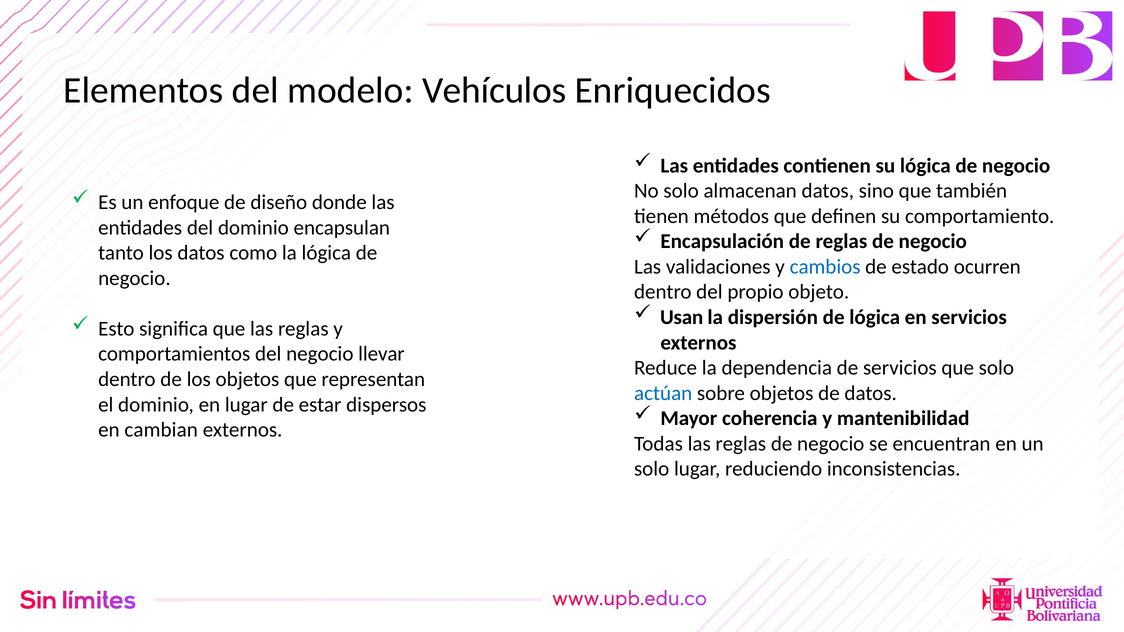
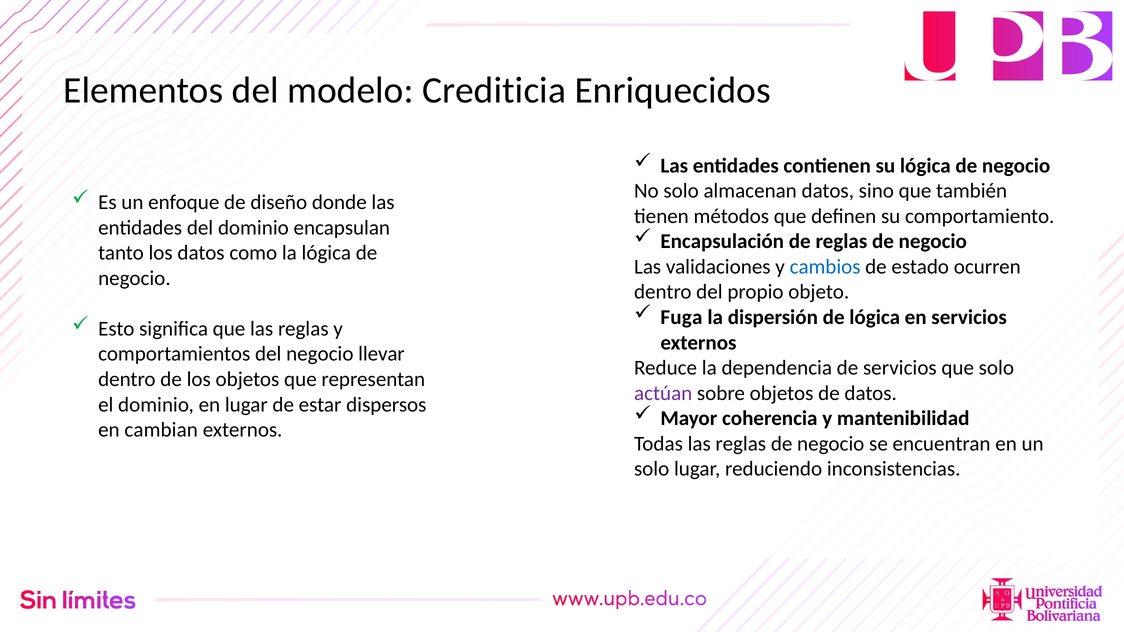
Vehículos: Vehículos -> Crediticia (494, 90)
Usan: Usan -> Fuga (681, 317)
actúan colour: blue -> purple (663, 393)
